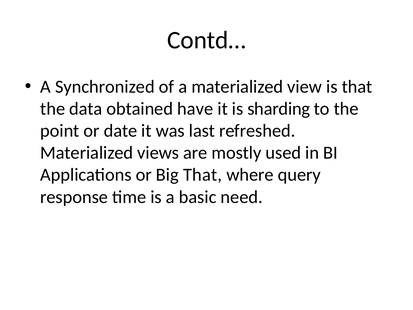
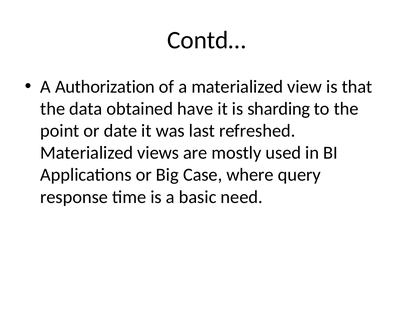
Synchronized: Synchronized -> Authorization (105, 87)
Big That: That -> Case (203, 175)
